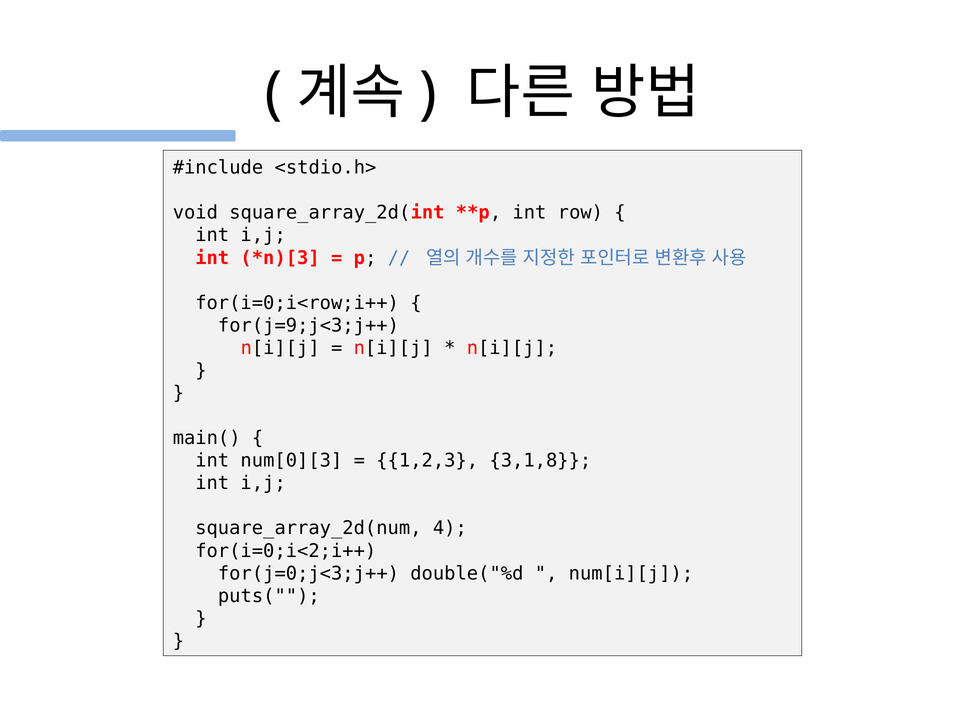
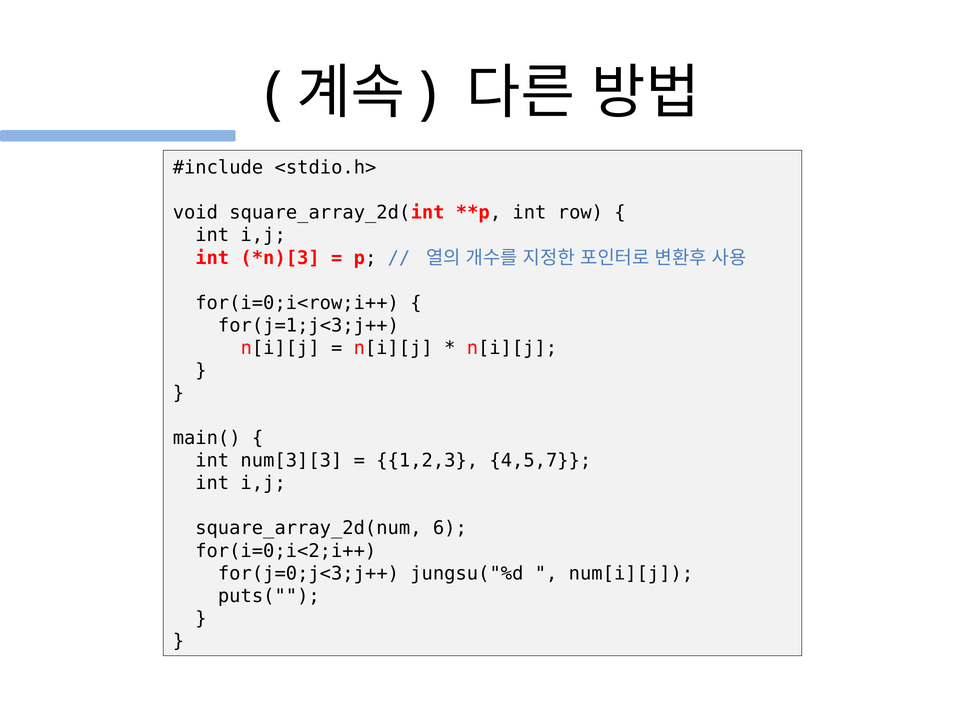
for(j=9;j<3;j++: for(j=9;j<3;j++ -> for(j=1;j<3;j++ (308, 325)
num[0][3: num[0][3 -> num[3][3 (291, 461)
3,1,8: 3,1,8 -> 4,5,7 (540, 461)
4: 4 -> 6 (450, 528)
double("%d: double("%d -> jungsu("%d (467, 573)
